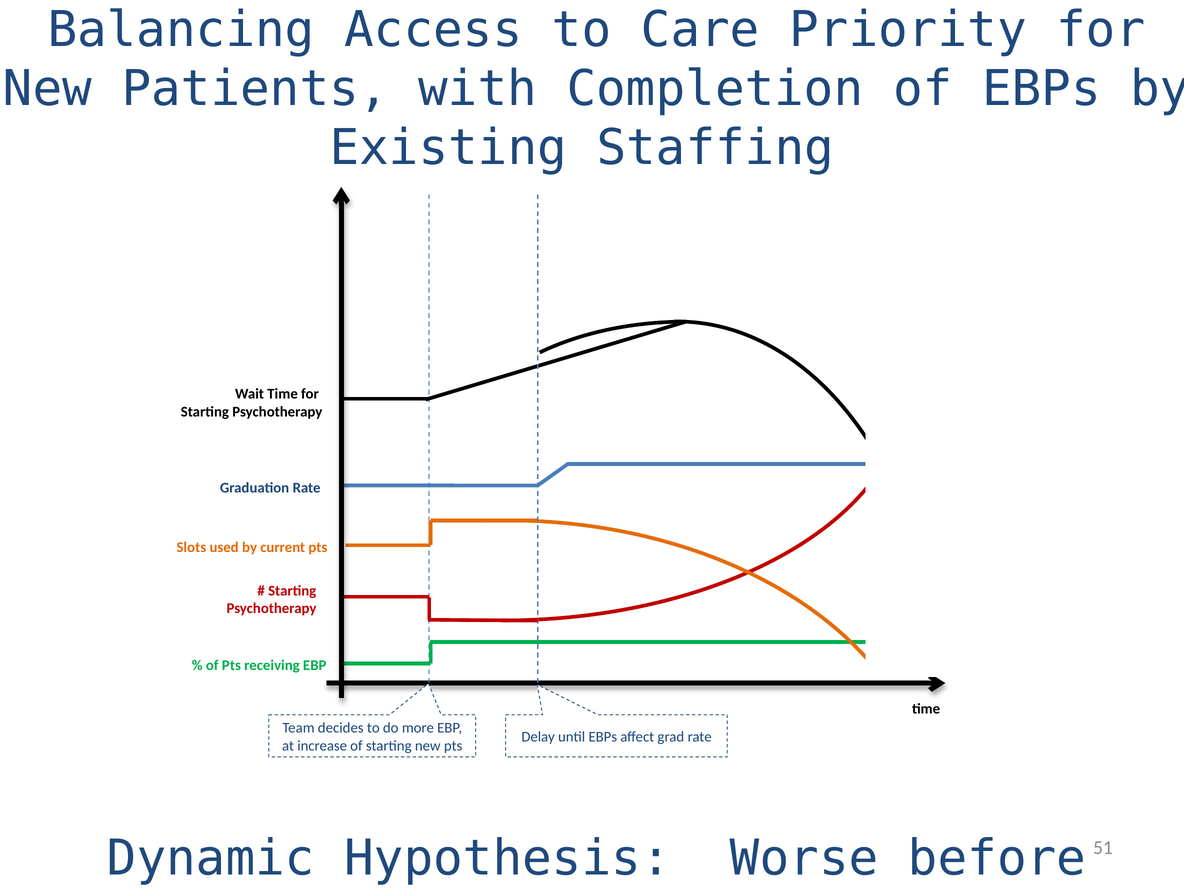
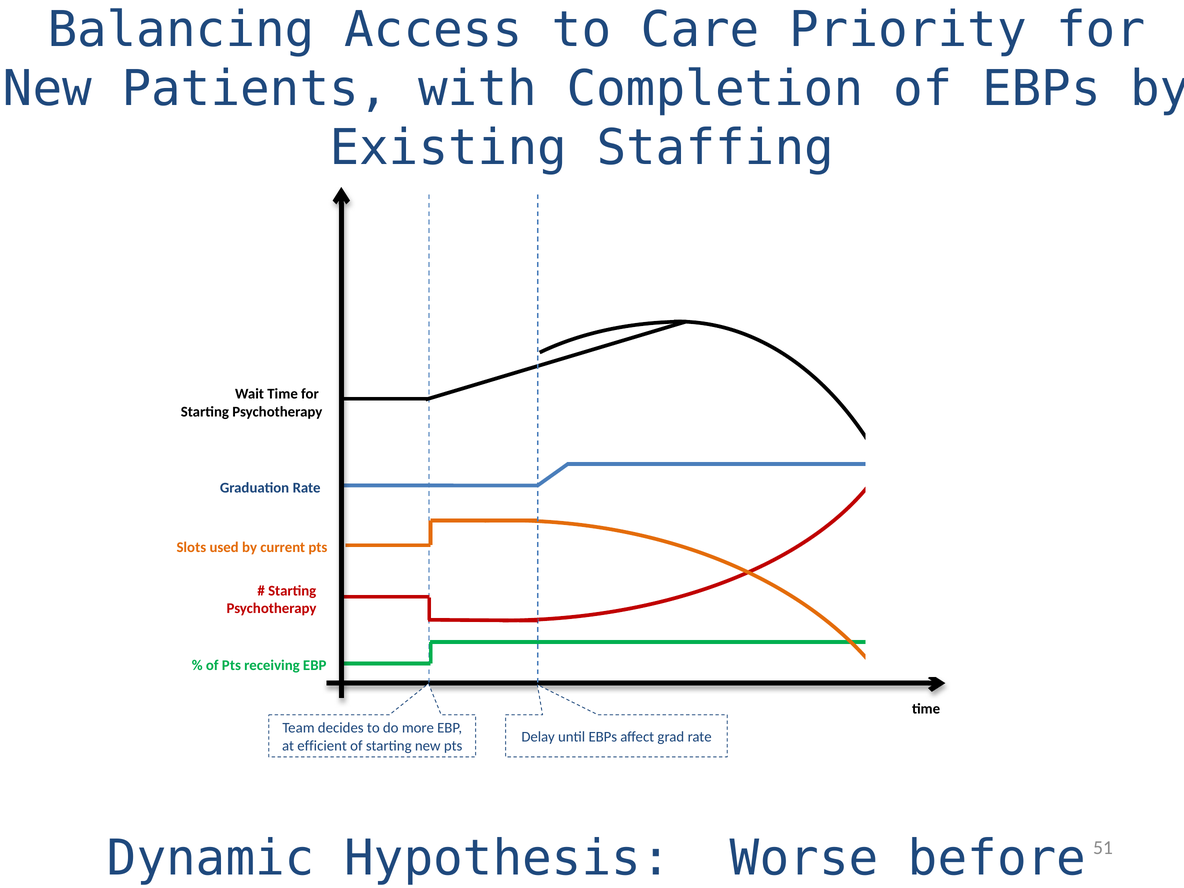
increase: increase -> efficient (322, 746)
